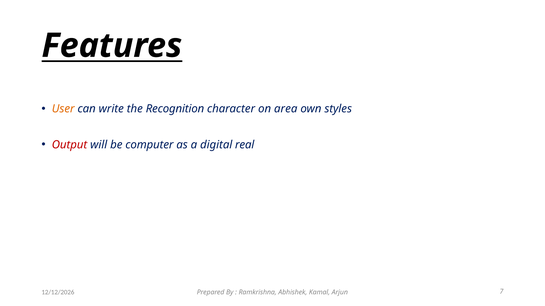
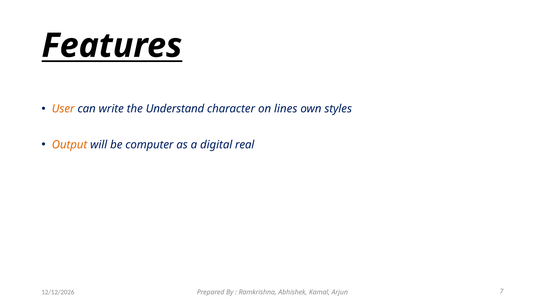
Recognition: Recognition -> Understand (175, 109)
area: area -> lines (286, 109)
Output colour: red -> orange (70, 145)
